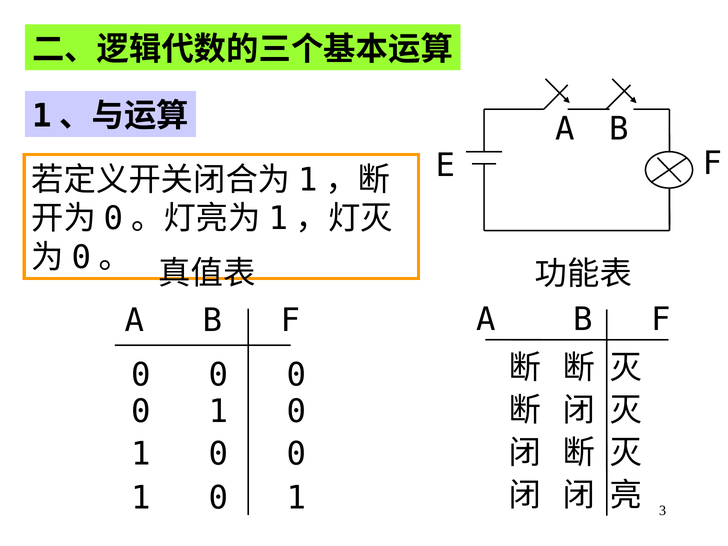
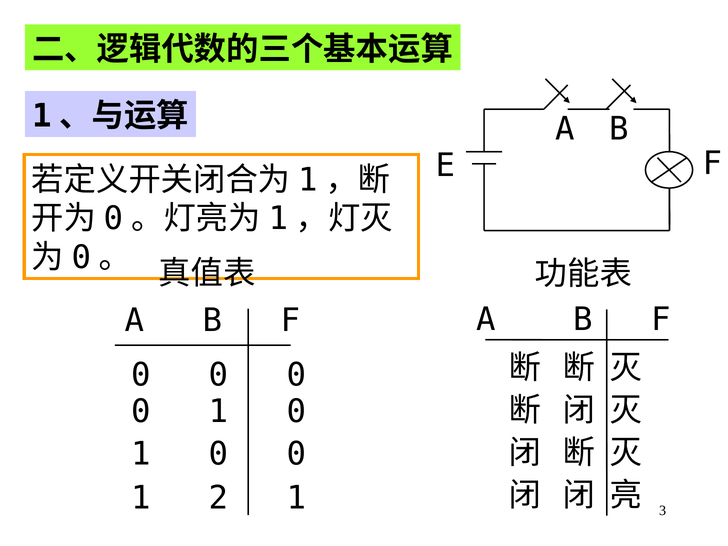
0: 0 -> 2 (219, 498)
